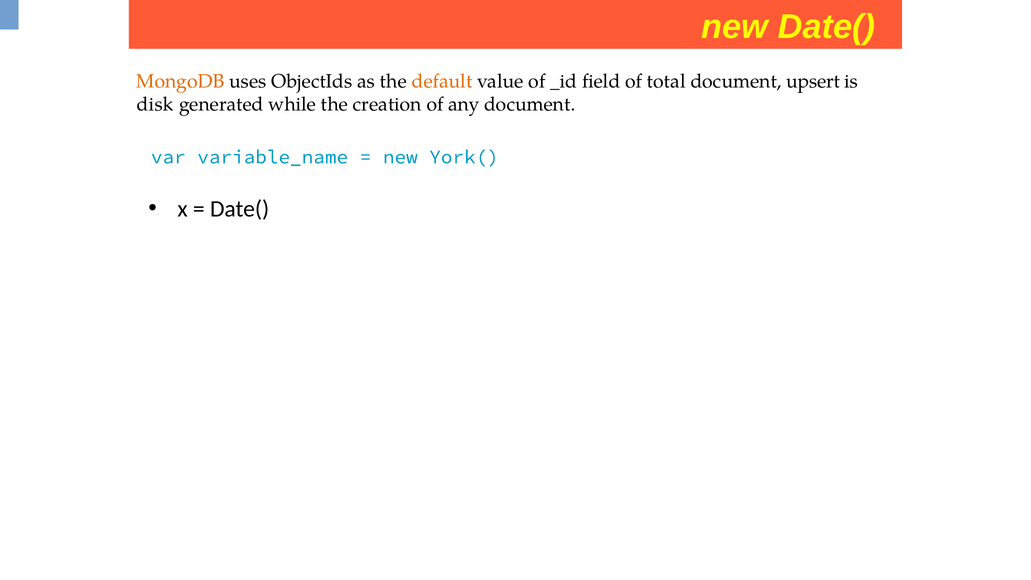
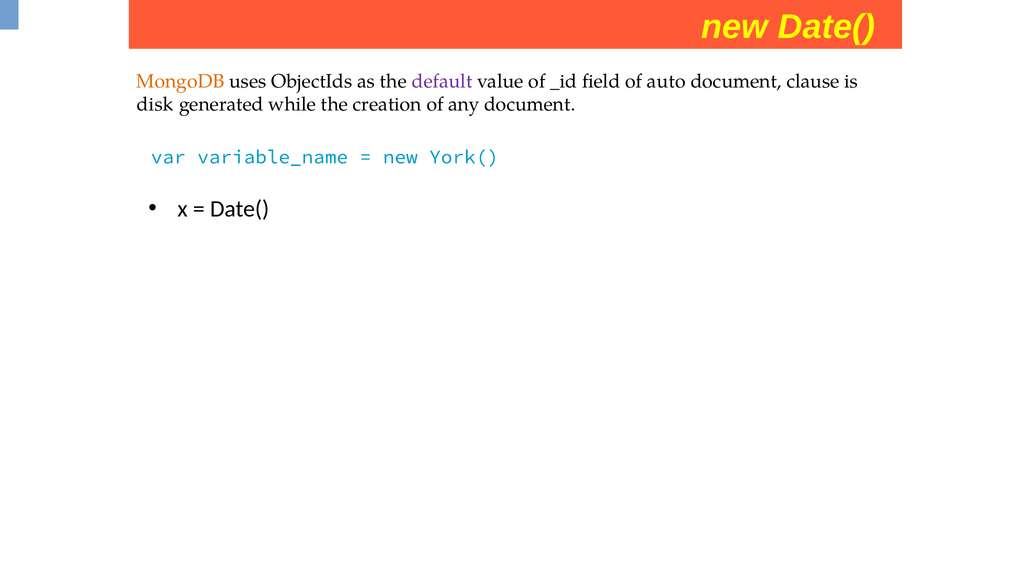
default colour: orange -> purple (442, 81)
total: total -> auto (666, 81)
upsert: upsert -> clause (813, 81)
